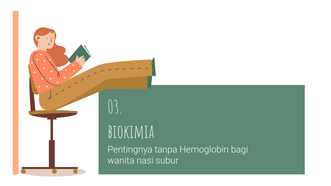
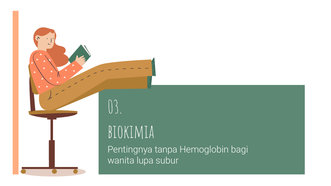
nasi: nasi -> lupa (145, 161)
